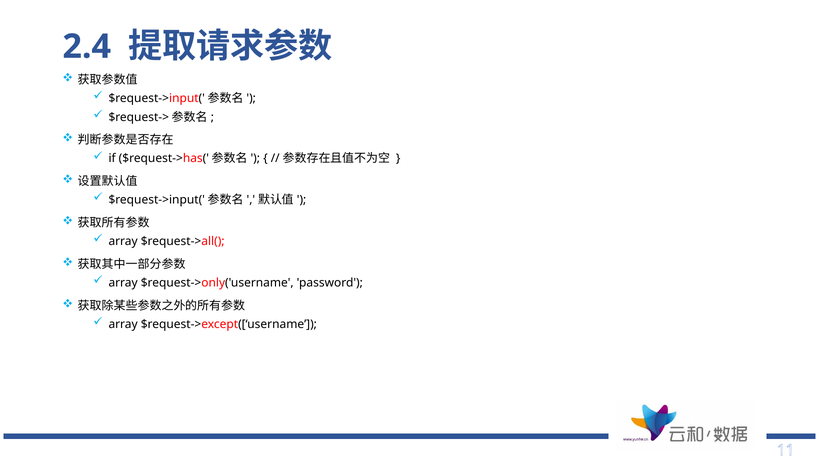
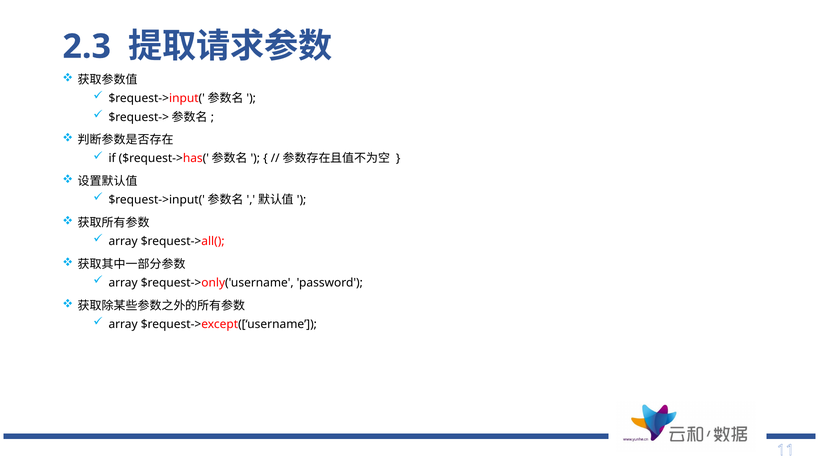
2.4: 2.4 -> 2.3 (87, 47)
